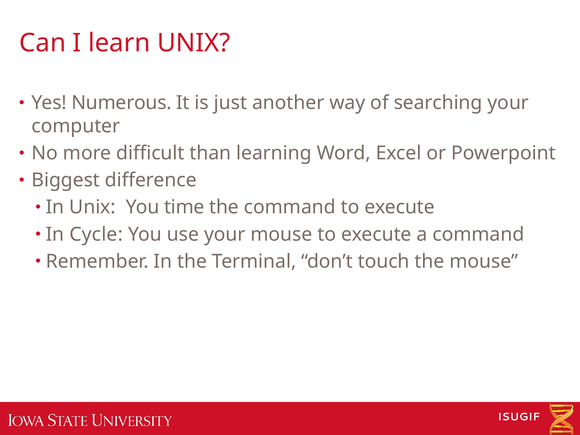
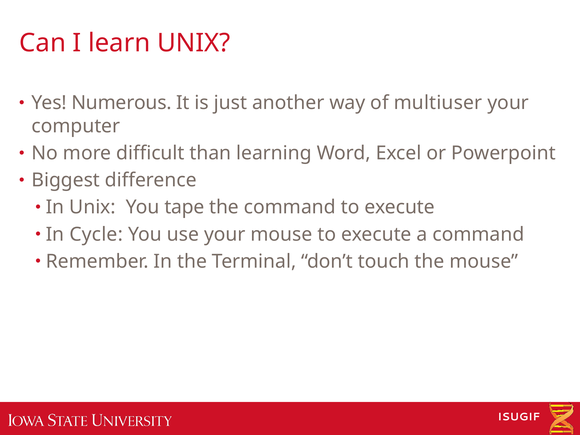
searching: searching -> multiuser (438, 103)
time: time -> tape (184, 207)
